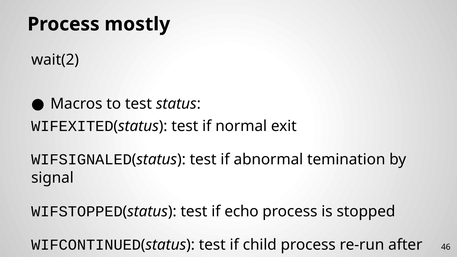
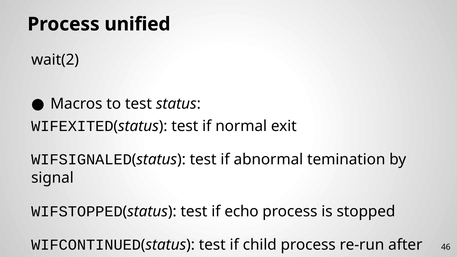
mostly: mostly -> unified (137, 24)
